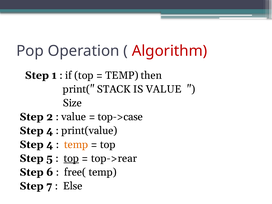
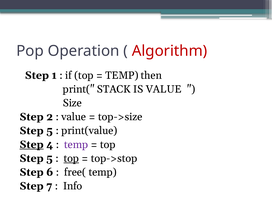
top->case: top->case -> top->size (120, 117)
4: 4 -> 5 (50, 131)
Step underline: none -> present (32, 145)
temp colour: orange -> purple (76, 145)
top->rear: top->rear -> top->stop (114, 158)
Else: Else -> Info (73, 186)
